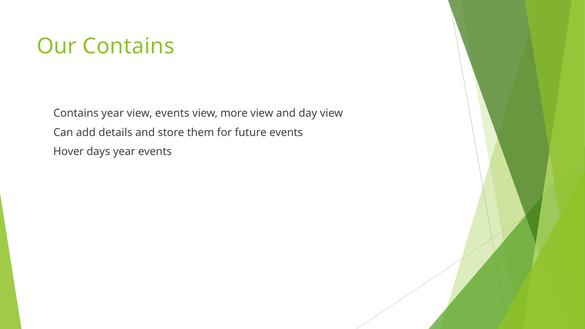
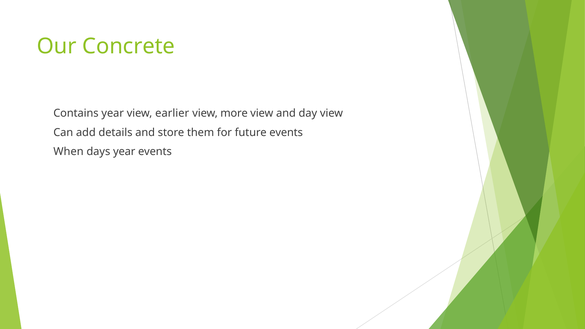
Our Contains: Contains -> Concrete (129, 46)
view events: events -> earlier (172, 113)
Hover: Hover -> When (68, 152)
